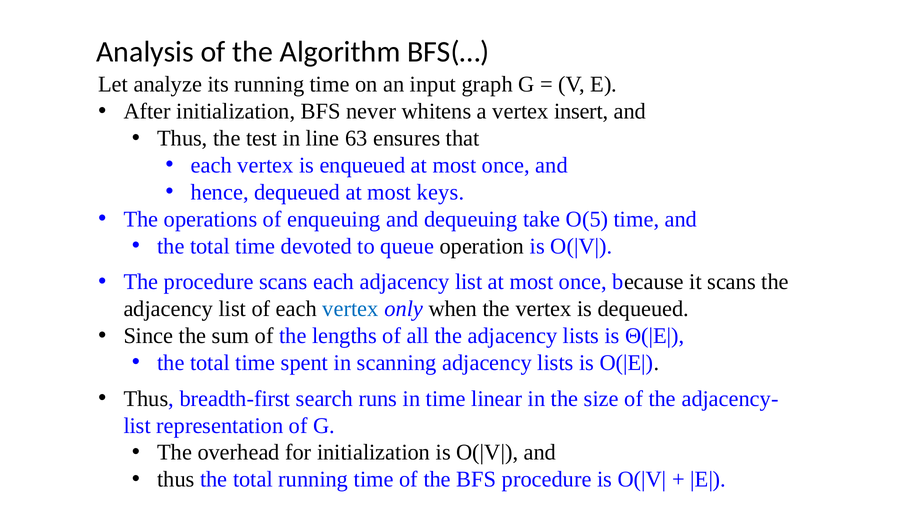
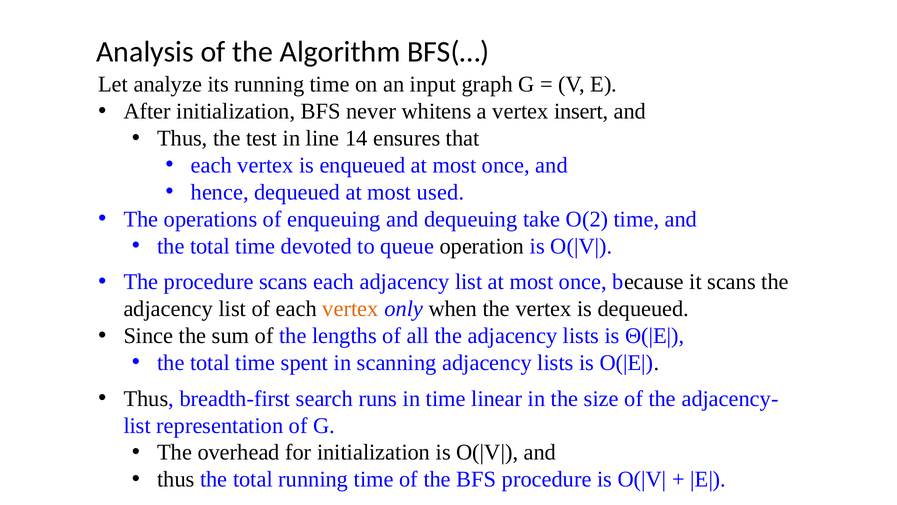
63: 63 -> 14 (356, 138)
keys: keys -> used (440, 192)
O(5: O(5 -> O(2 (587, 219)
vertex colour: blue -> orange (350, 309)
